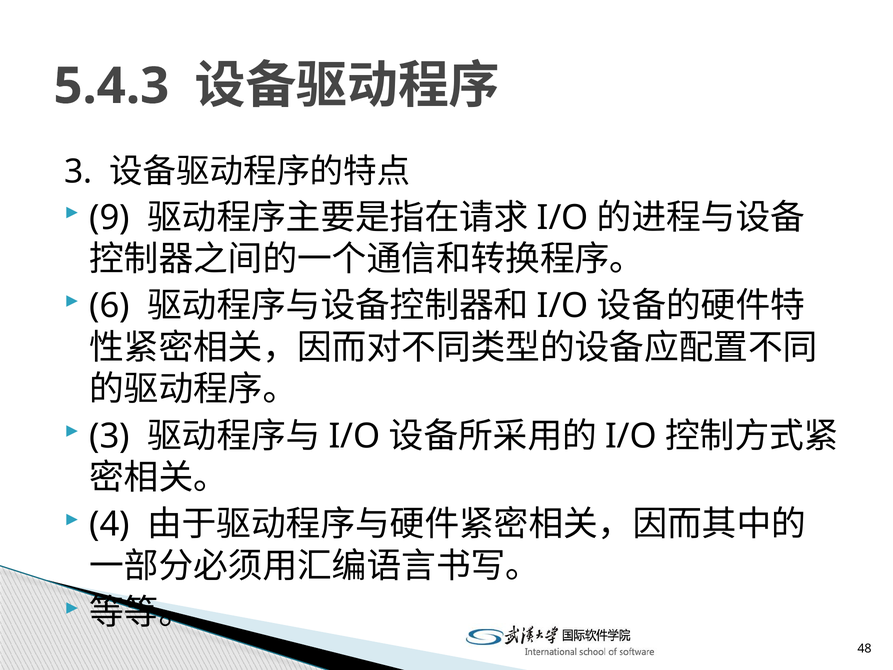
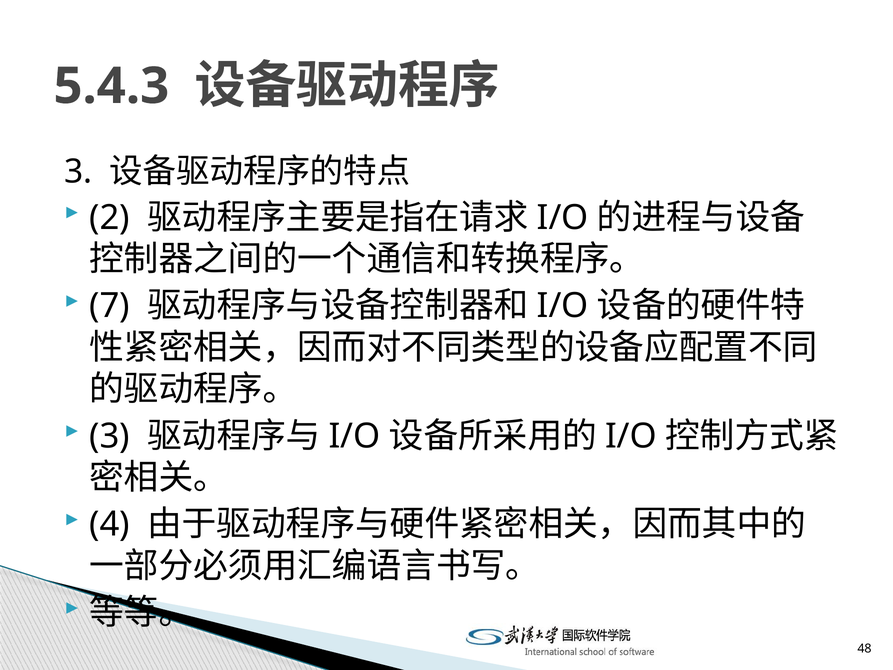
9: 9 -> 2 (110, 218)
6: 6 -> 7 (110, 306)
